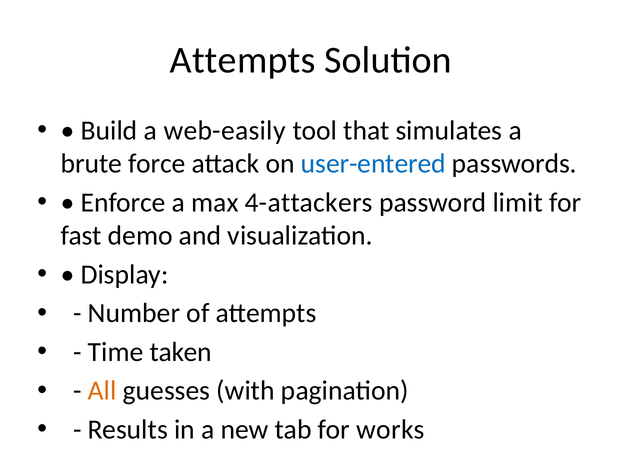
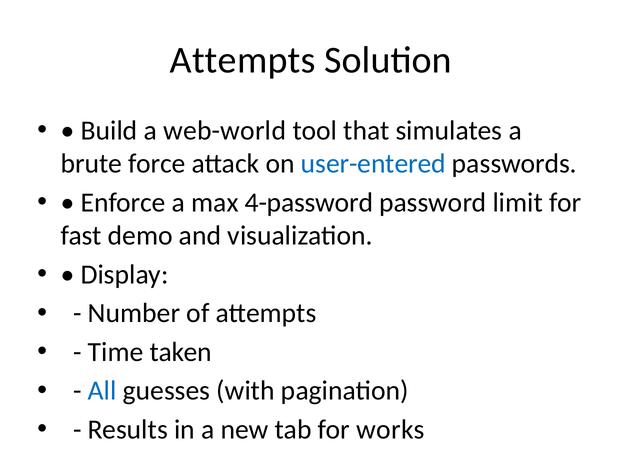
web-easily: web-easily -> web-world (225, 130)
4-attackers: 4-attackers -> 4-password (309, 202)
All colour: orange -> blue (102, 390)
